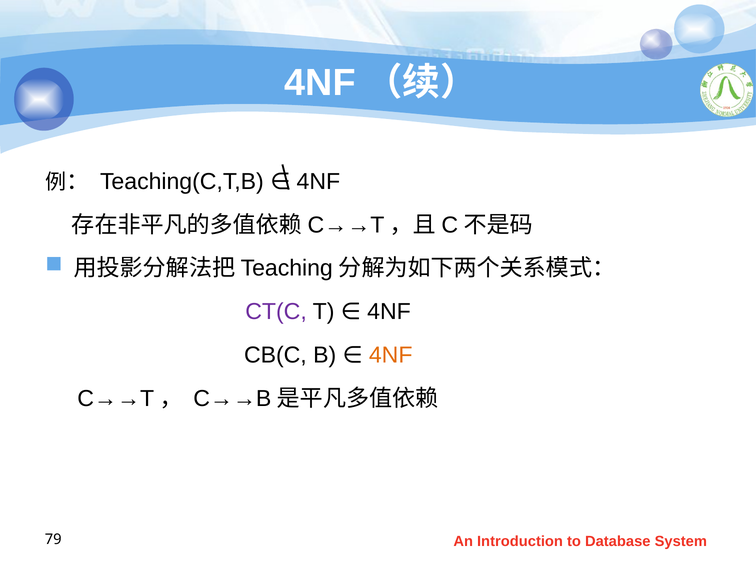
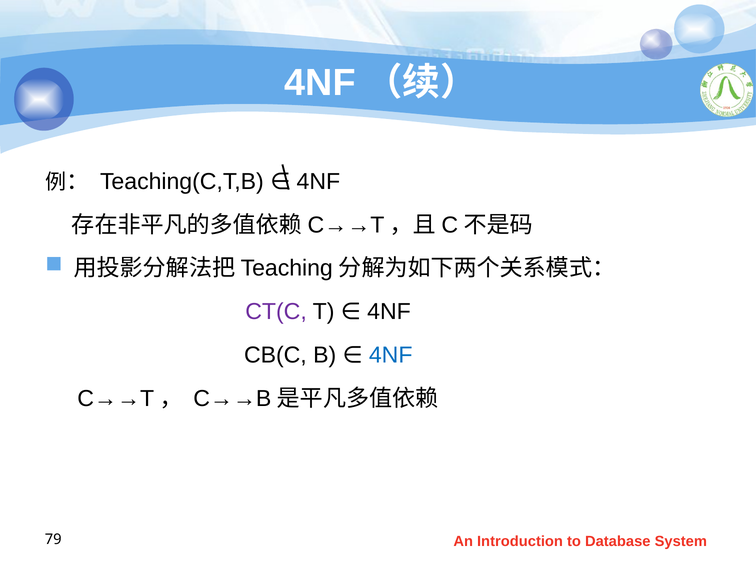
4NF colour: orange -> blue (391, 355)
